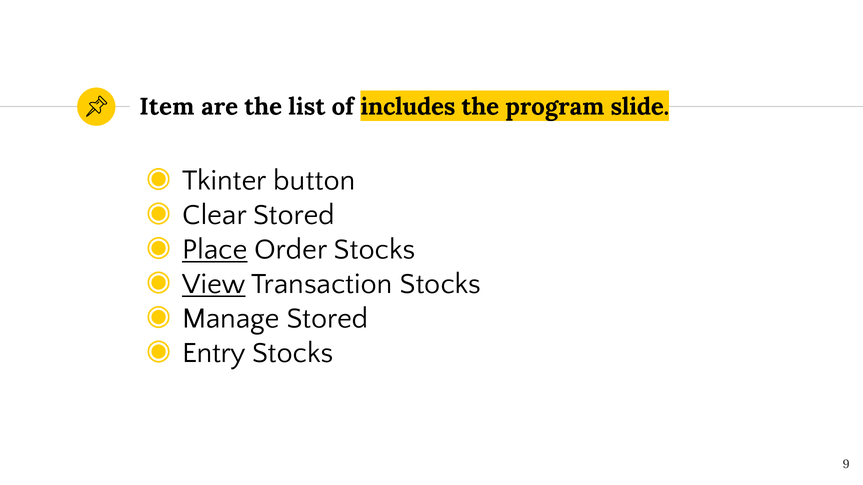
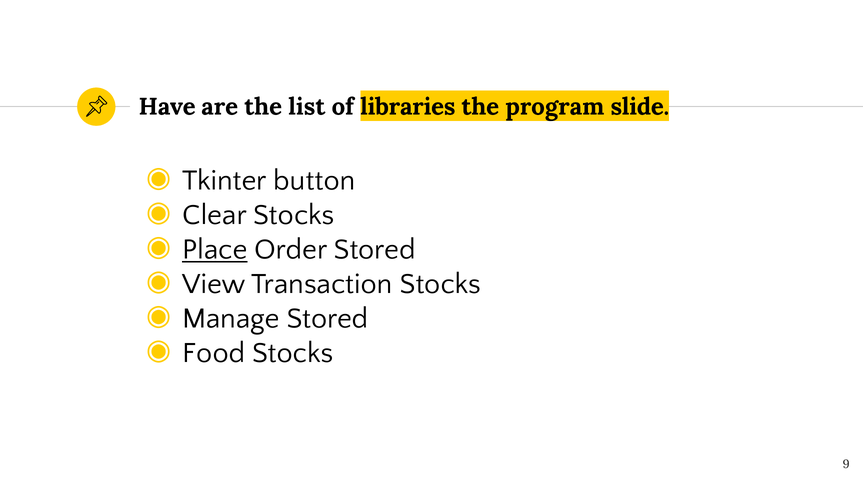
Item: Item -> Have (167, 107)
includes: includes -> libraries (408, 107)
Clear Stored: Stored -> Stocks (294, 215)
Order Stocks: Stocks -> Stored (375, 250)
View underline: present -> none (214, 284)
Entry: Entry -> Food (214, 353)
